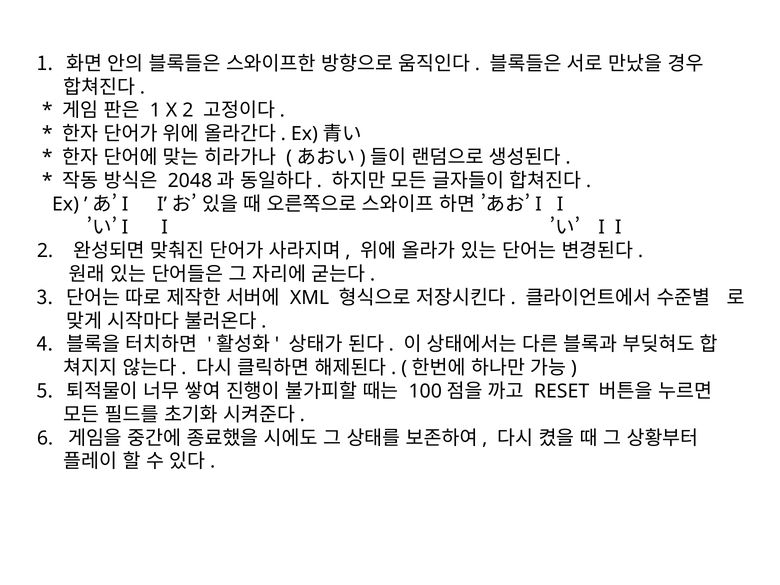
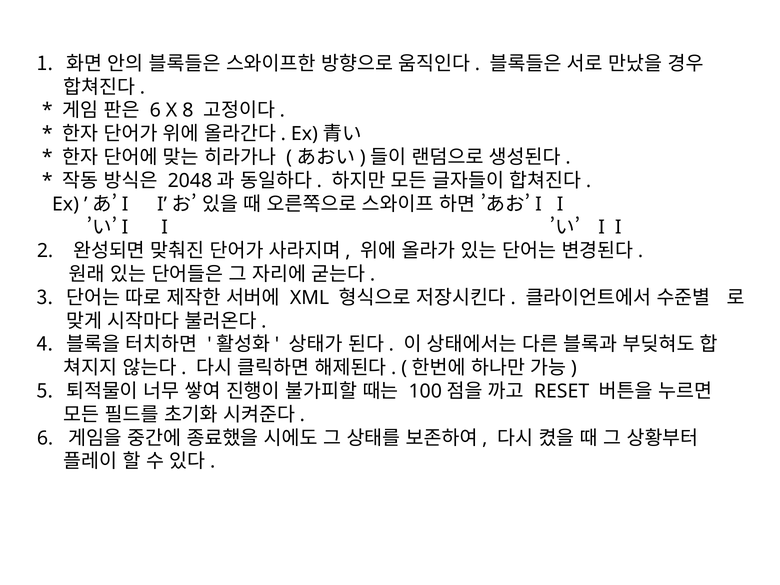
1: 1 -> 6 (155, 110)
X 2: 2 -> 8 (188, 110)
